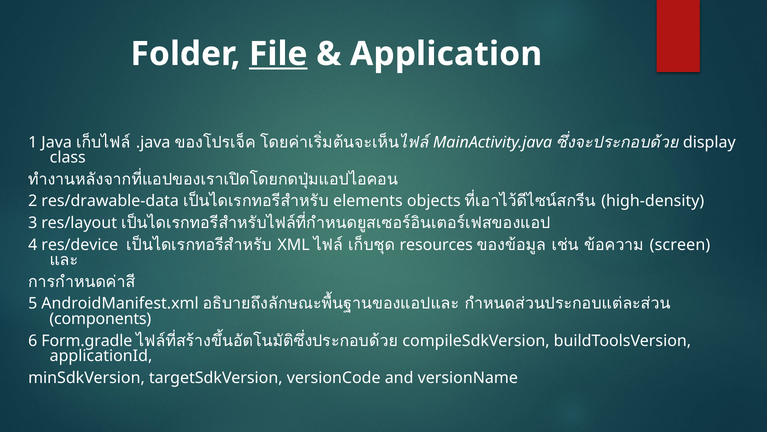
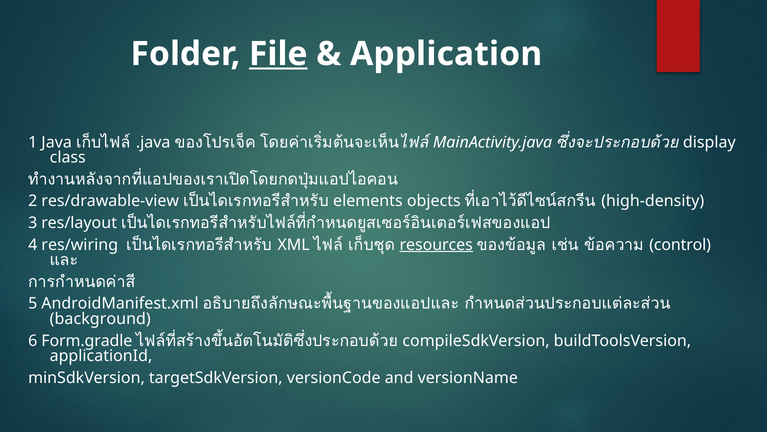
res/drawable-data: res/drawable-data -> res/drawable-view (110, 201)
res/device: res/device -> res/wiring (80, 244)
resources underline: none -> present (436, 244)
screen: screen -> control (680, 244)
components: components -> background (100, 319)
